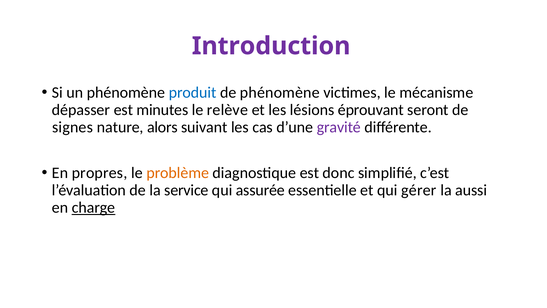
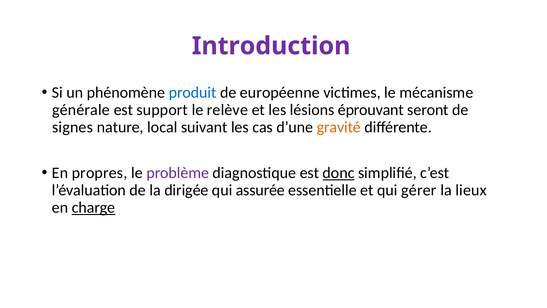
de phénomène: phénomène -> européenne (280, 92)
dépasser: dépasser -> générale (81, 110)
minutes: minutes -> support (162, 110)
alors: alors -> local (162, 127)
gravité colour: purple -> orange (339, 127)
problème colour: orange -> purple (178, 173)
donc underline: none -> present (339, 173)
service: service -> dirigée (186, 190)
aussi: aussi -> lieux (471, 190)
